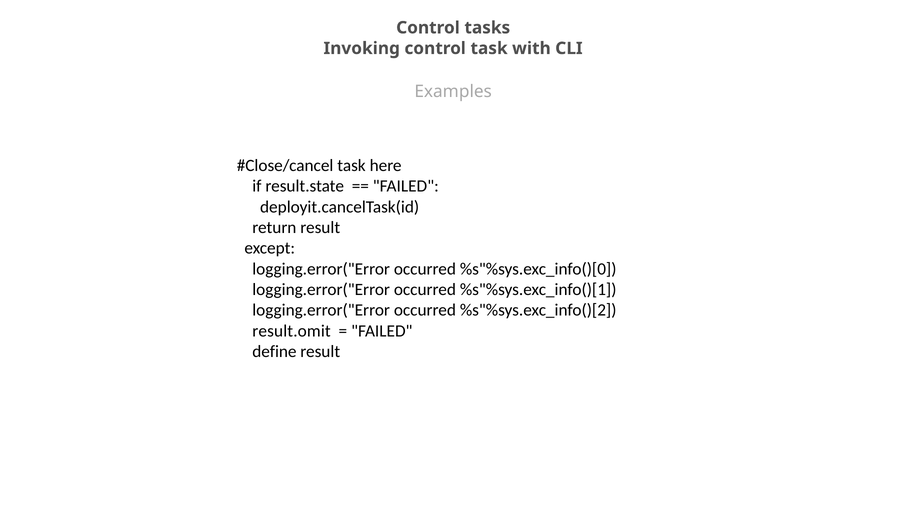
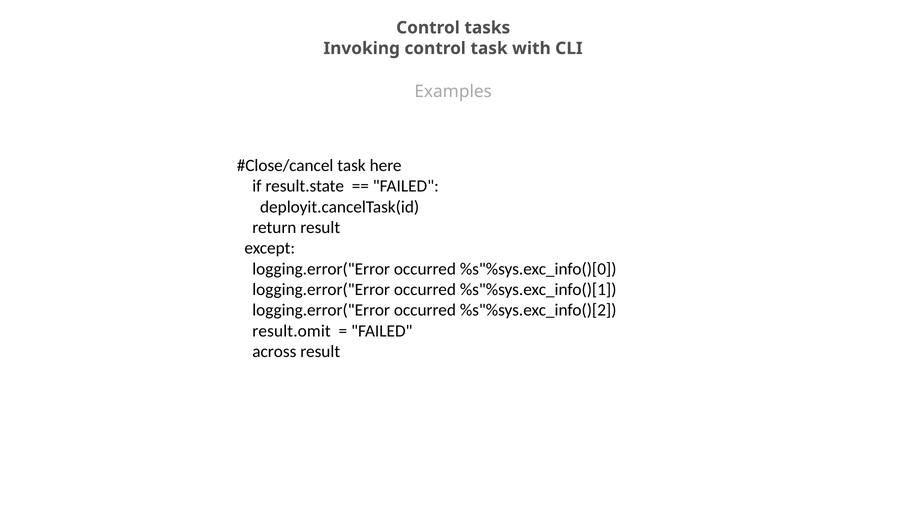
define: define -> across (274, 352)
